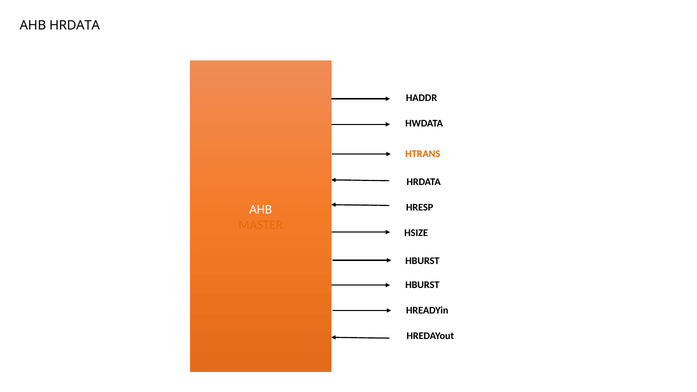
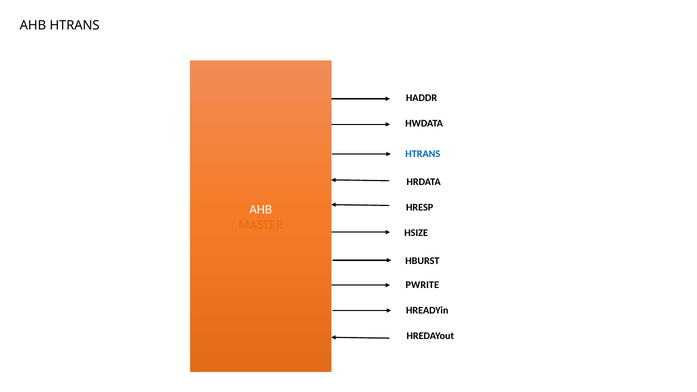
AHB HRDATA: HRDATA -> HTRANS (75, 26)
HTRANS colour: orange -> blue (423, 154)
HBURST: HBURST -> PWRITE (422, 285)
